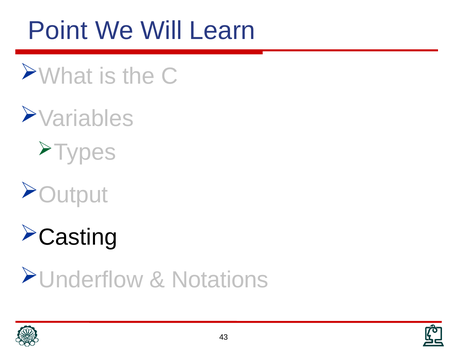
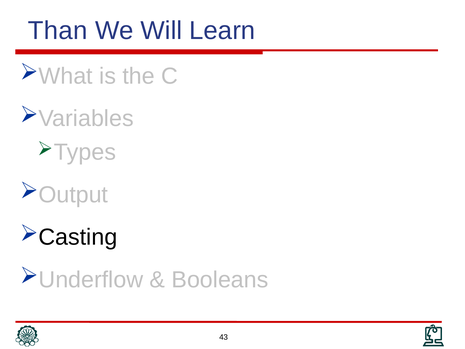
Point: Point -> Than (58, 30)
Notations: Notations -> Booleans (220, 279)
